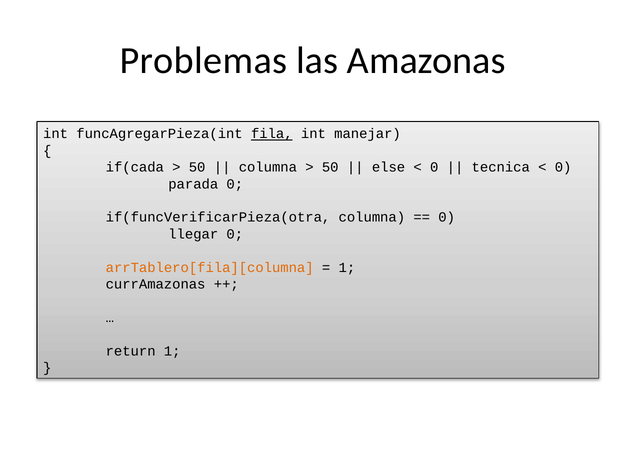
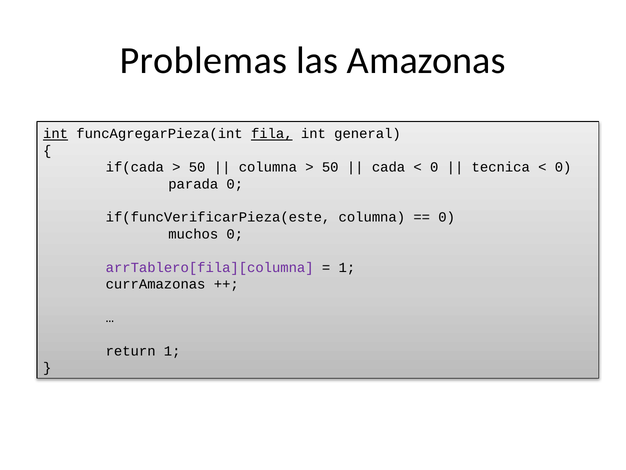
int underline: none -> present (56, 134)
manejar: manejar -> general (367, 134)
else: else -> cada (389, 167)
if(funcVerificarPieza(otra: if(funcVerificarPieza(otra -> if(funcVerificarPieza(este (218, 217)
llegar: llegar -> muchos (193, 234)
arrTablero[fila][columna colour: orange -> purple (210, 267)
